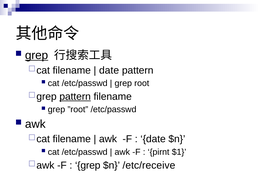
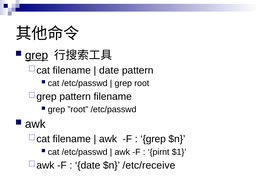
pattern underline: present -> none (75, 97)
date: date -> grep (153, 139)
grep: grep -> date (88, 165)
